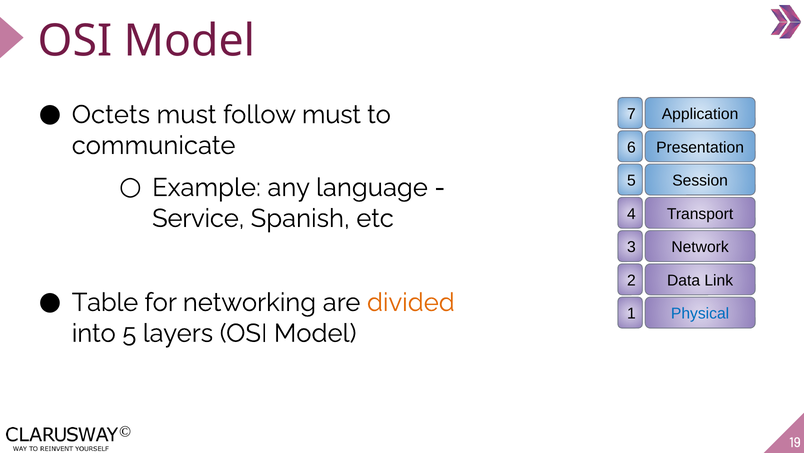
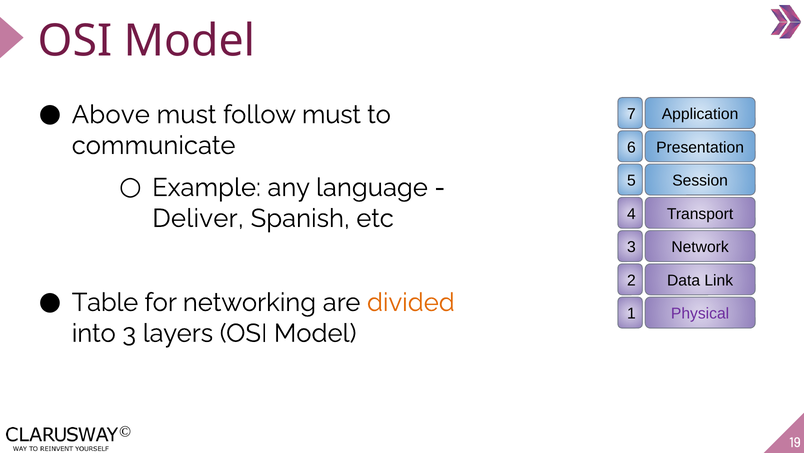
Octets: Octets -> Above (111, 114)
Service: Service -> Deliver (198, 218)
Physical colour: blue -> purple (700, 313)
into 5: 5 -> 3 (129, 333)
